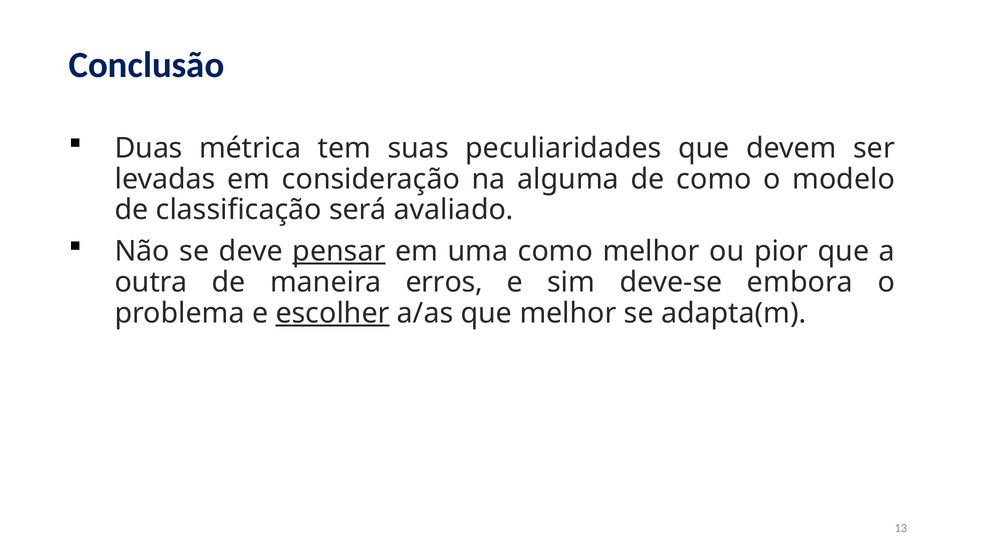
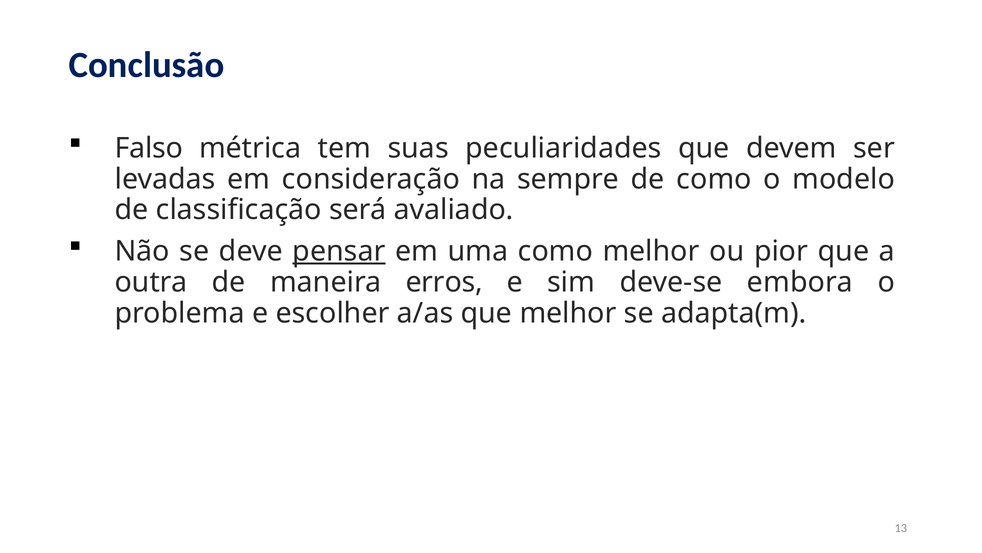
Duas: Duas -> Falso (149, 148)
alguma: alguma -> sempre (568, 179)
escolher underline: present -> none (333, 313)
